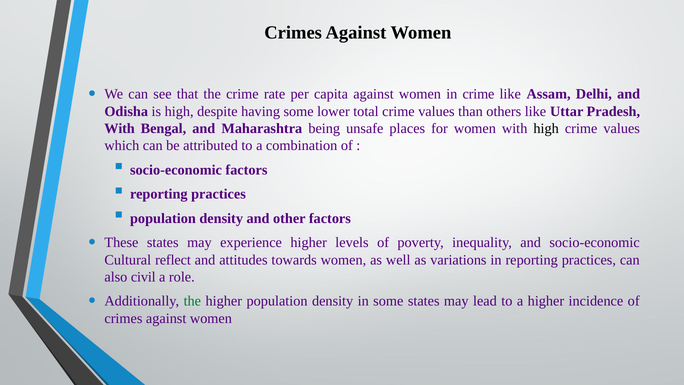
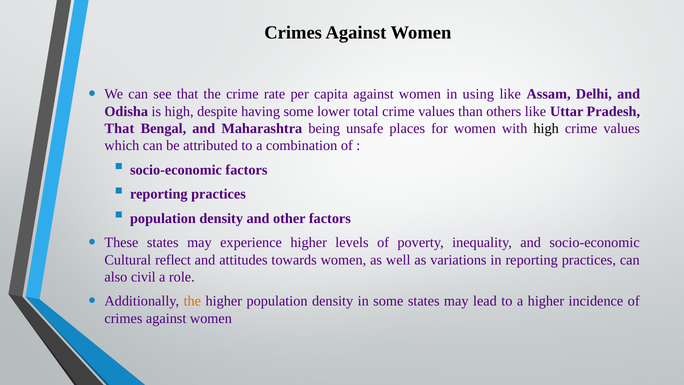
in crime: crime -> using (478, 94)
With: With -> That (119, 128)
the colour: green -> orange (192, 301)
